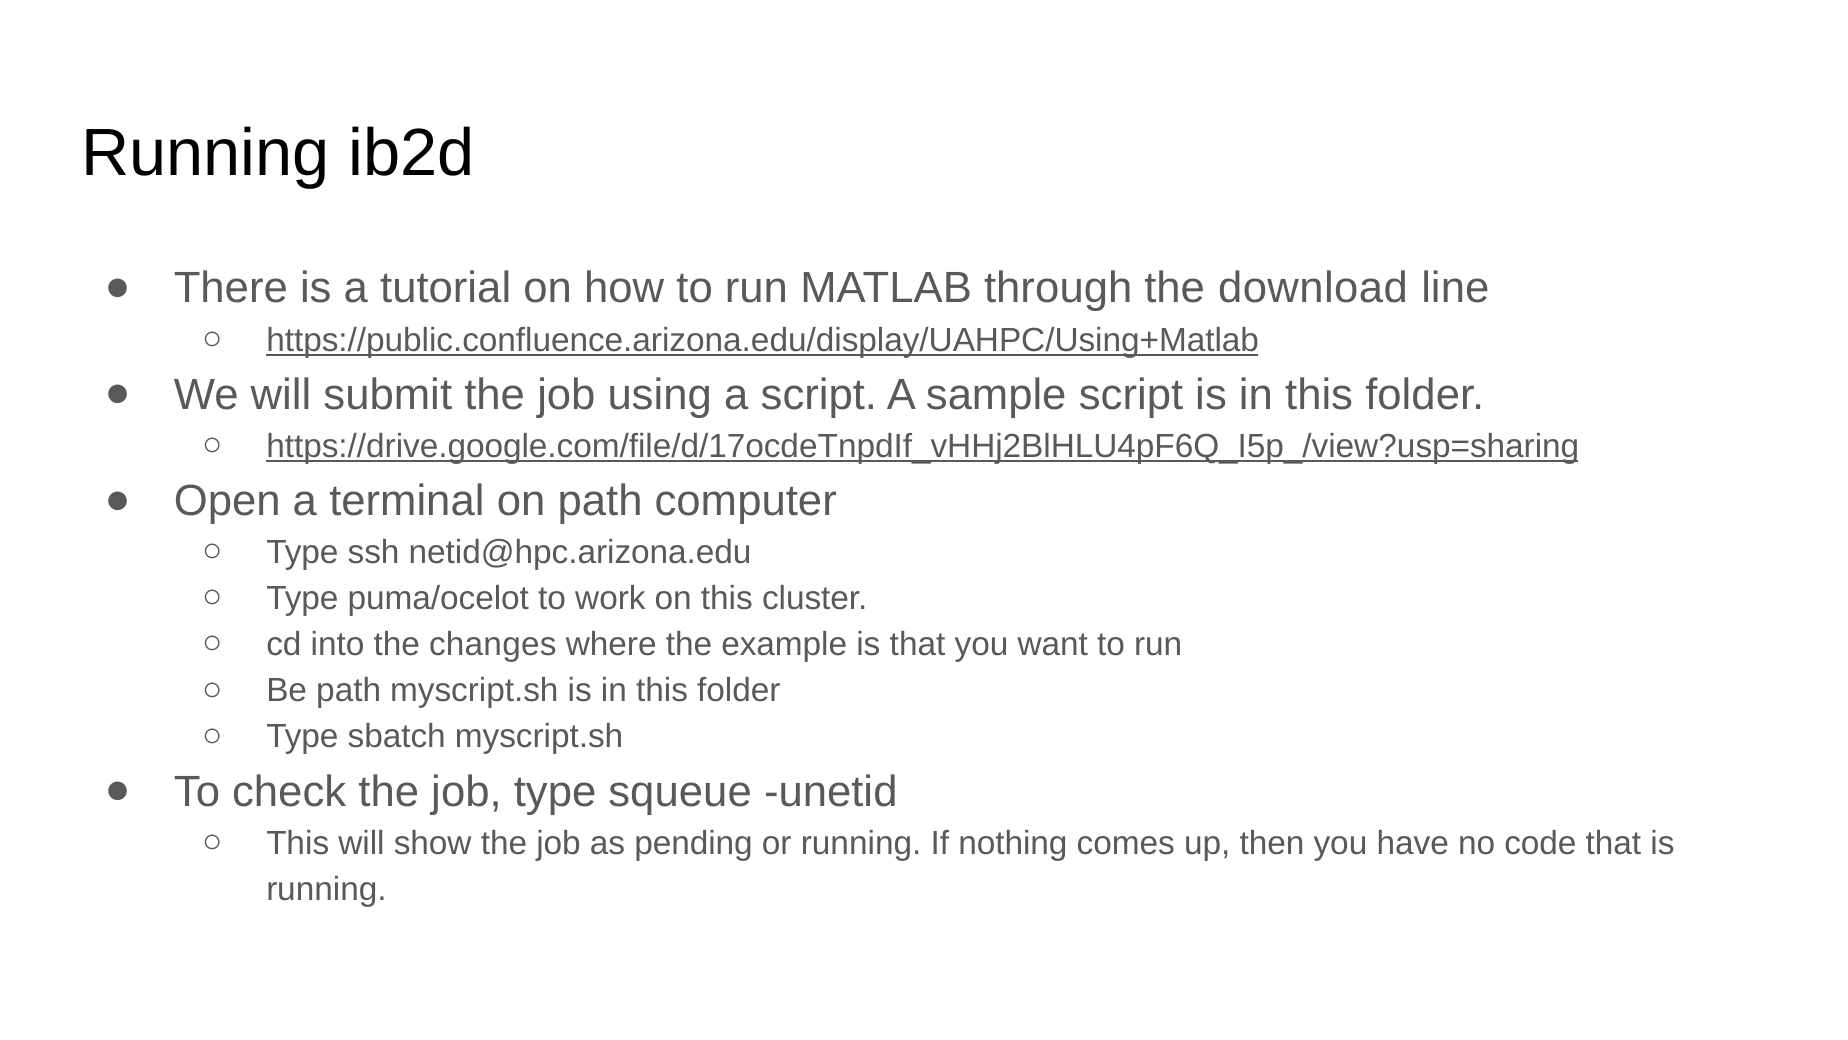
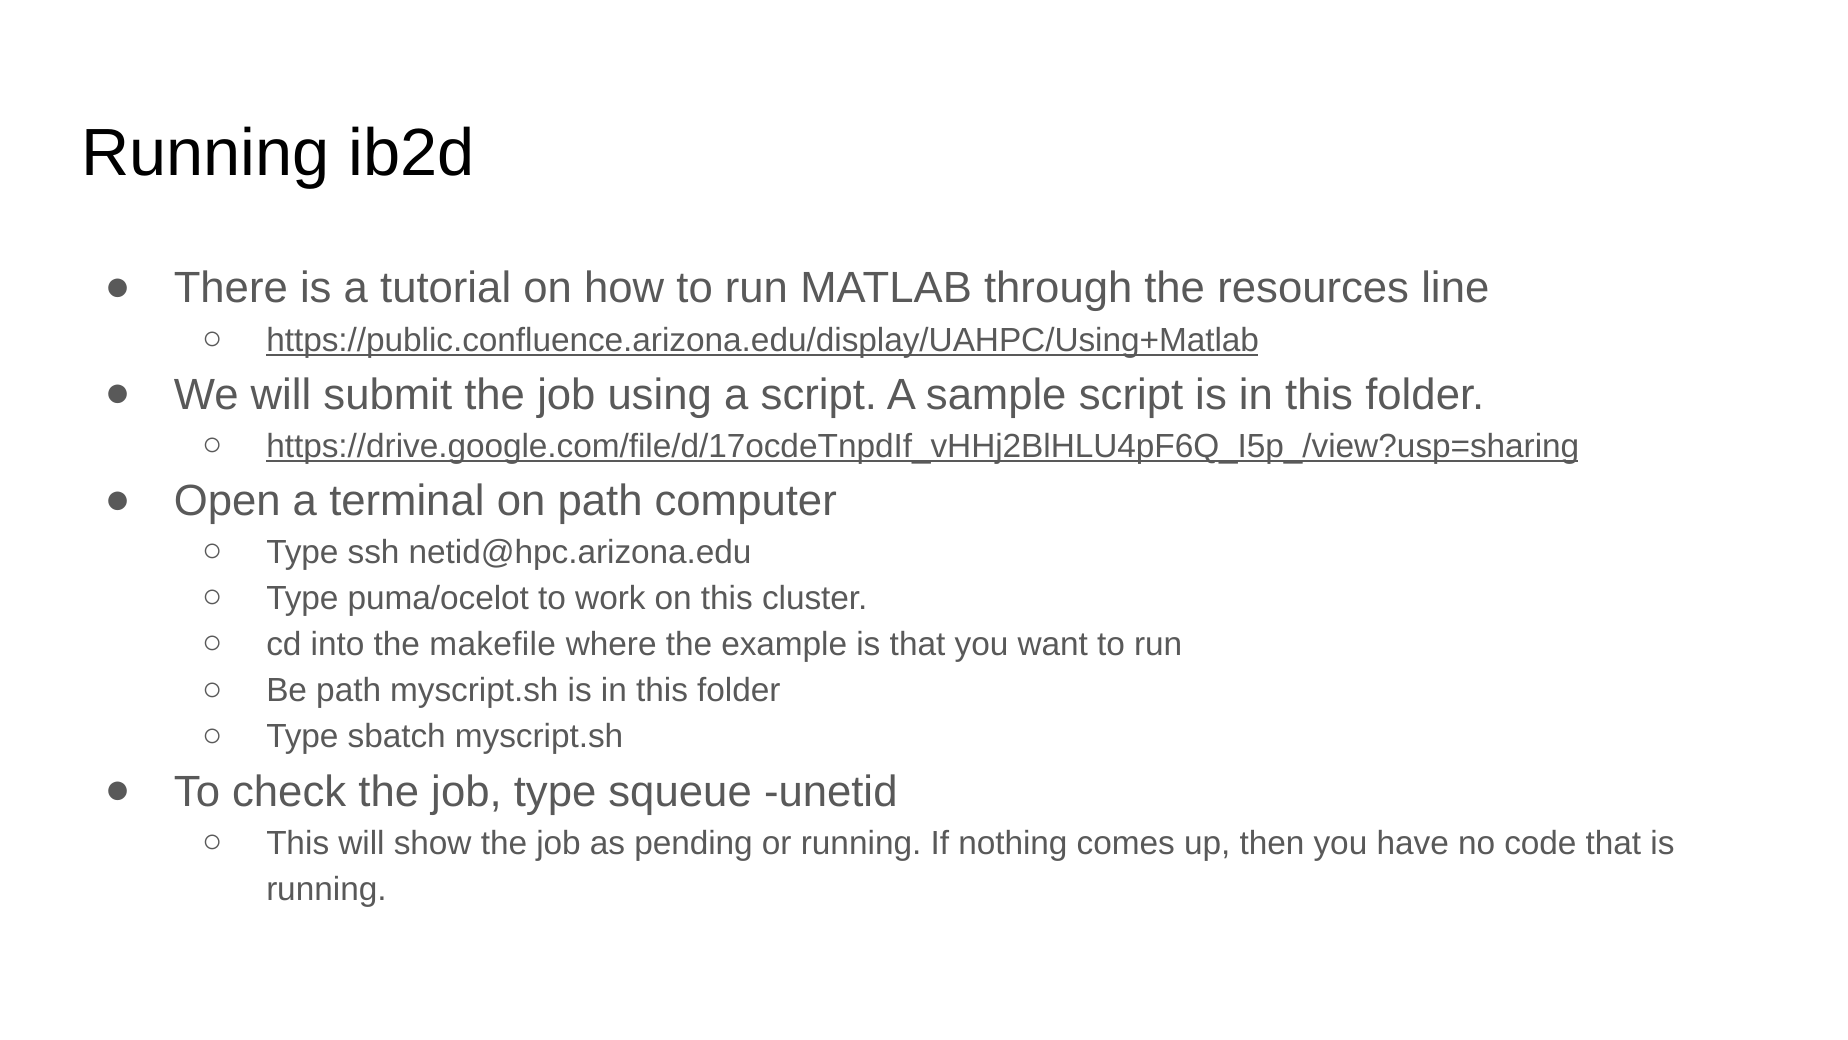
download: download -> resources (1313, 288)
changes: changes -> makefile (493, 644)
